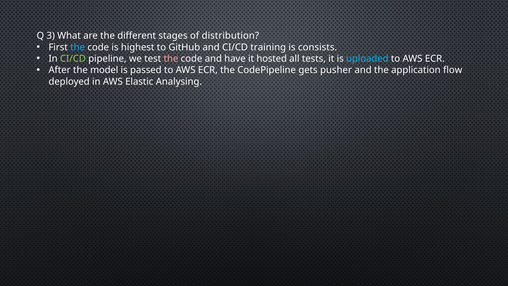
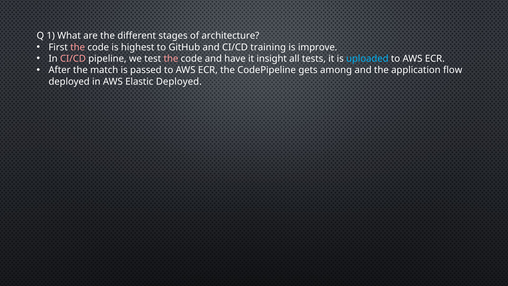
3: 3 -> 1 (51, 36)
distribution: distribution -> architecture (230, 36)
the colour: light blue -> pink (78, 47)
consists: consists -> improve (318, 47)
CI/CD colour: light green -> pink (73, 59)
hosted: hosted -> insight (272, 59)
model: model -> match (104, 70)
pusher: pusher -> among (336, 70)
Elastic Analysing: Analysing -> Deployed (179, 82)
